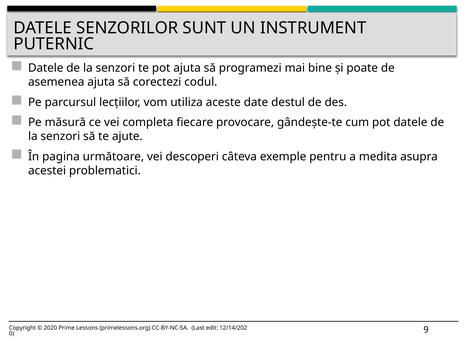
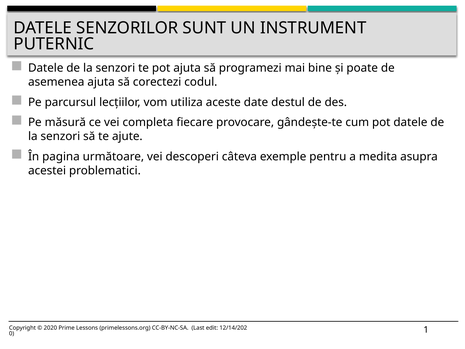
9: 9 -> 1 (426, 330)
